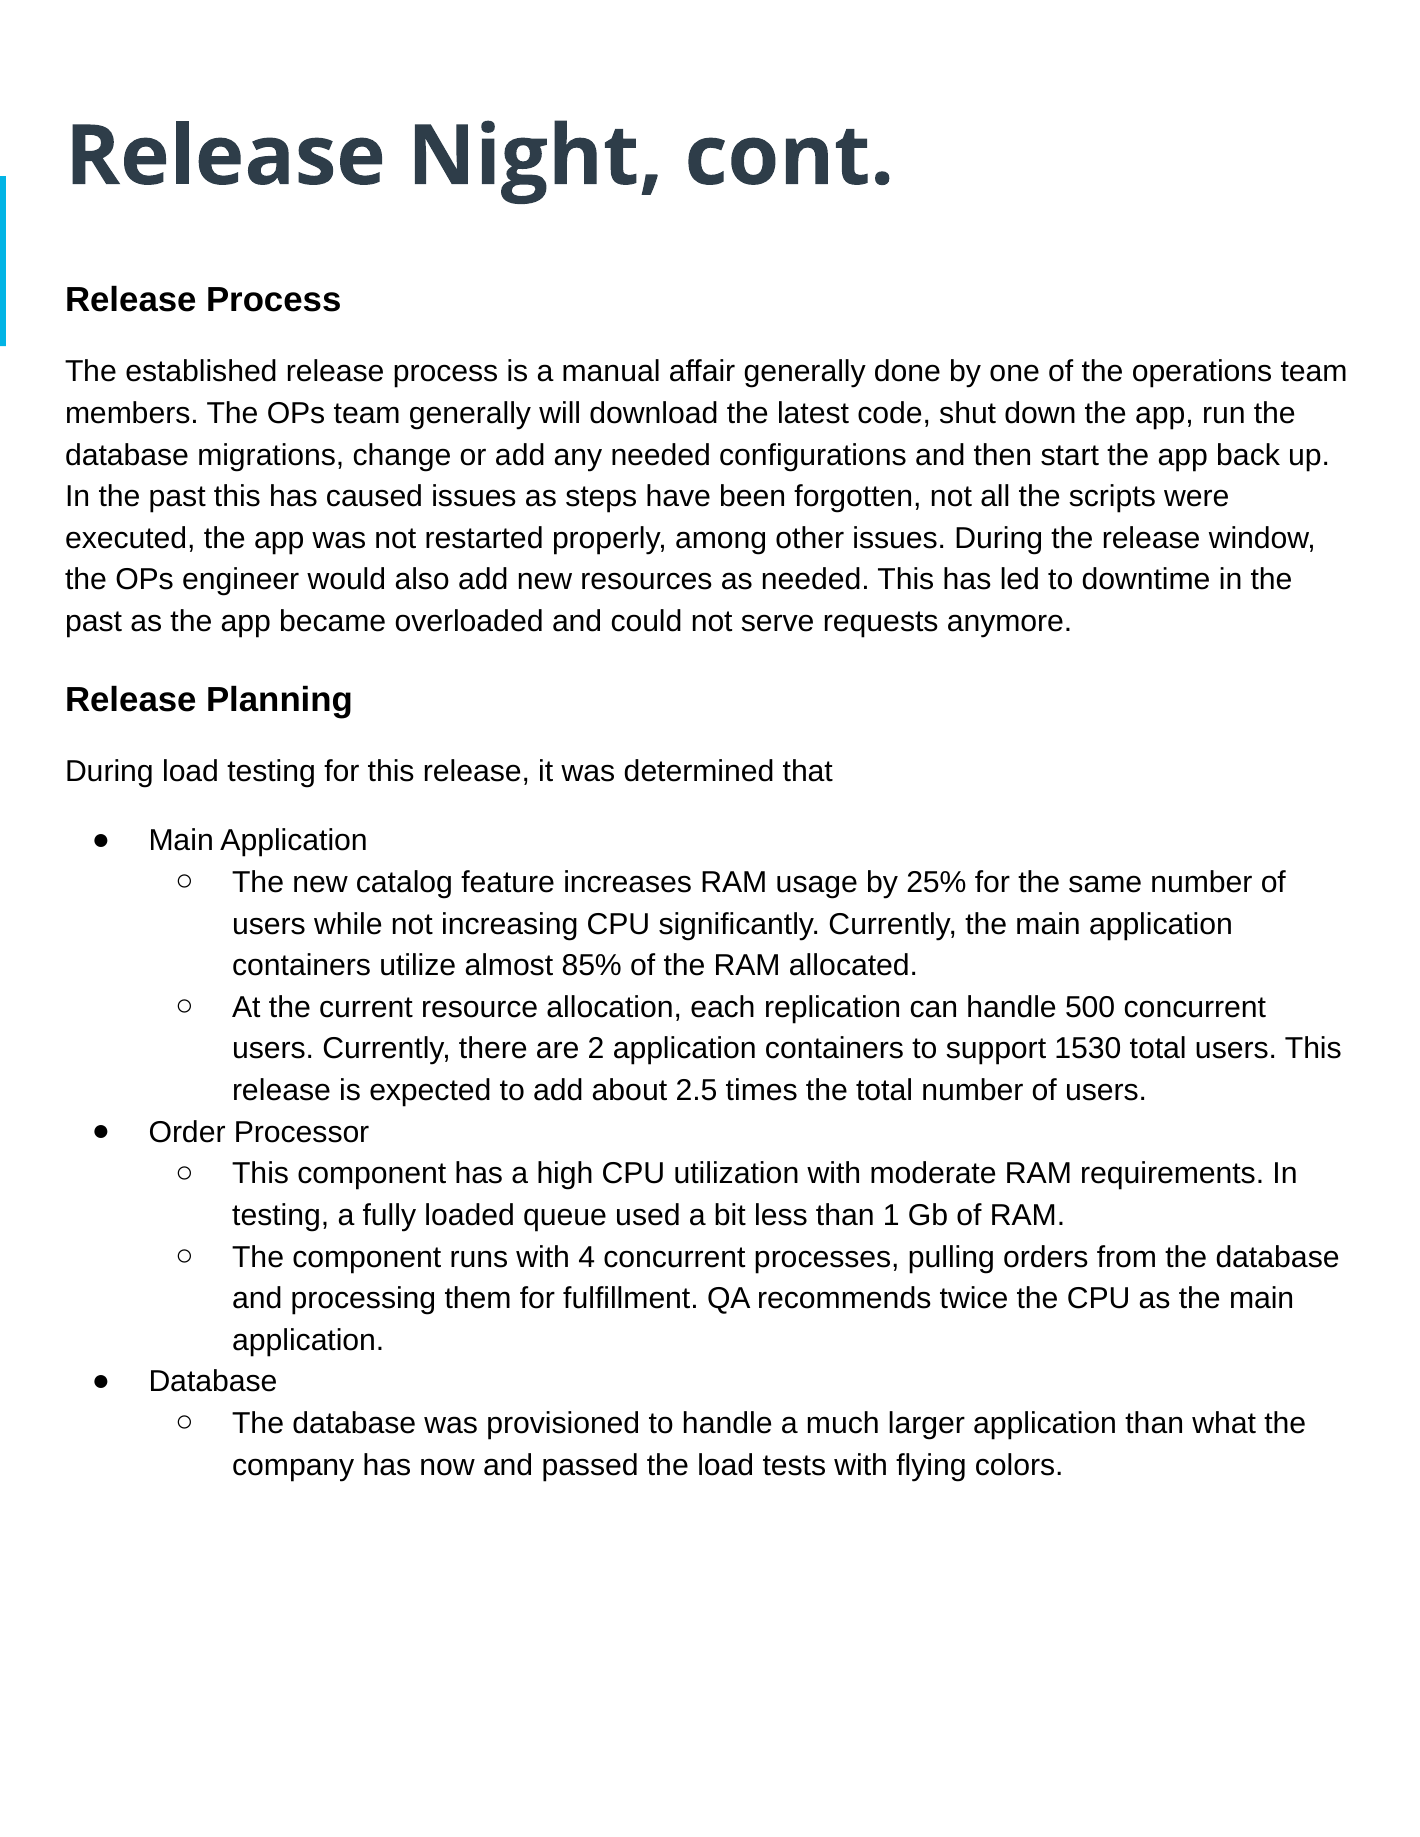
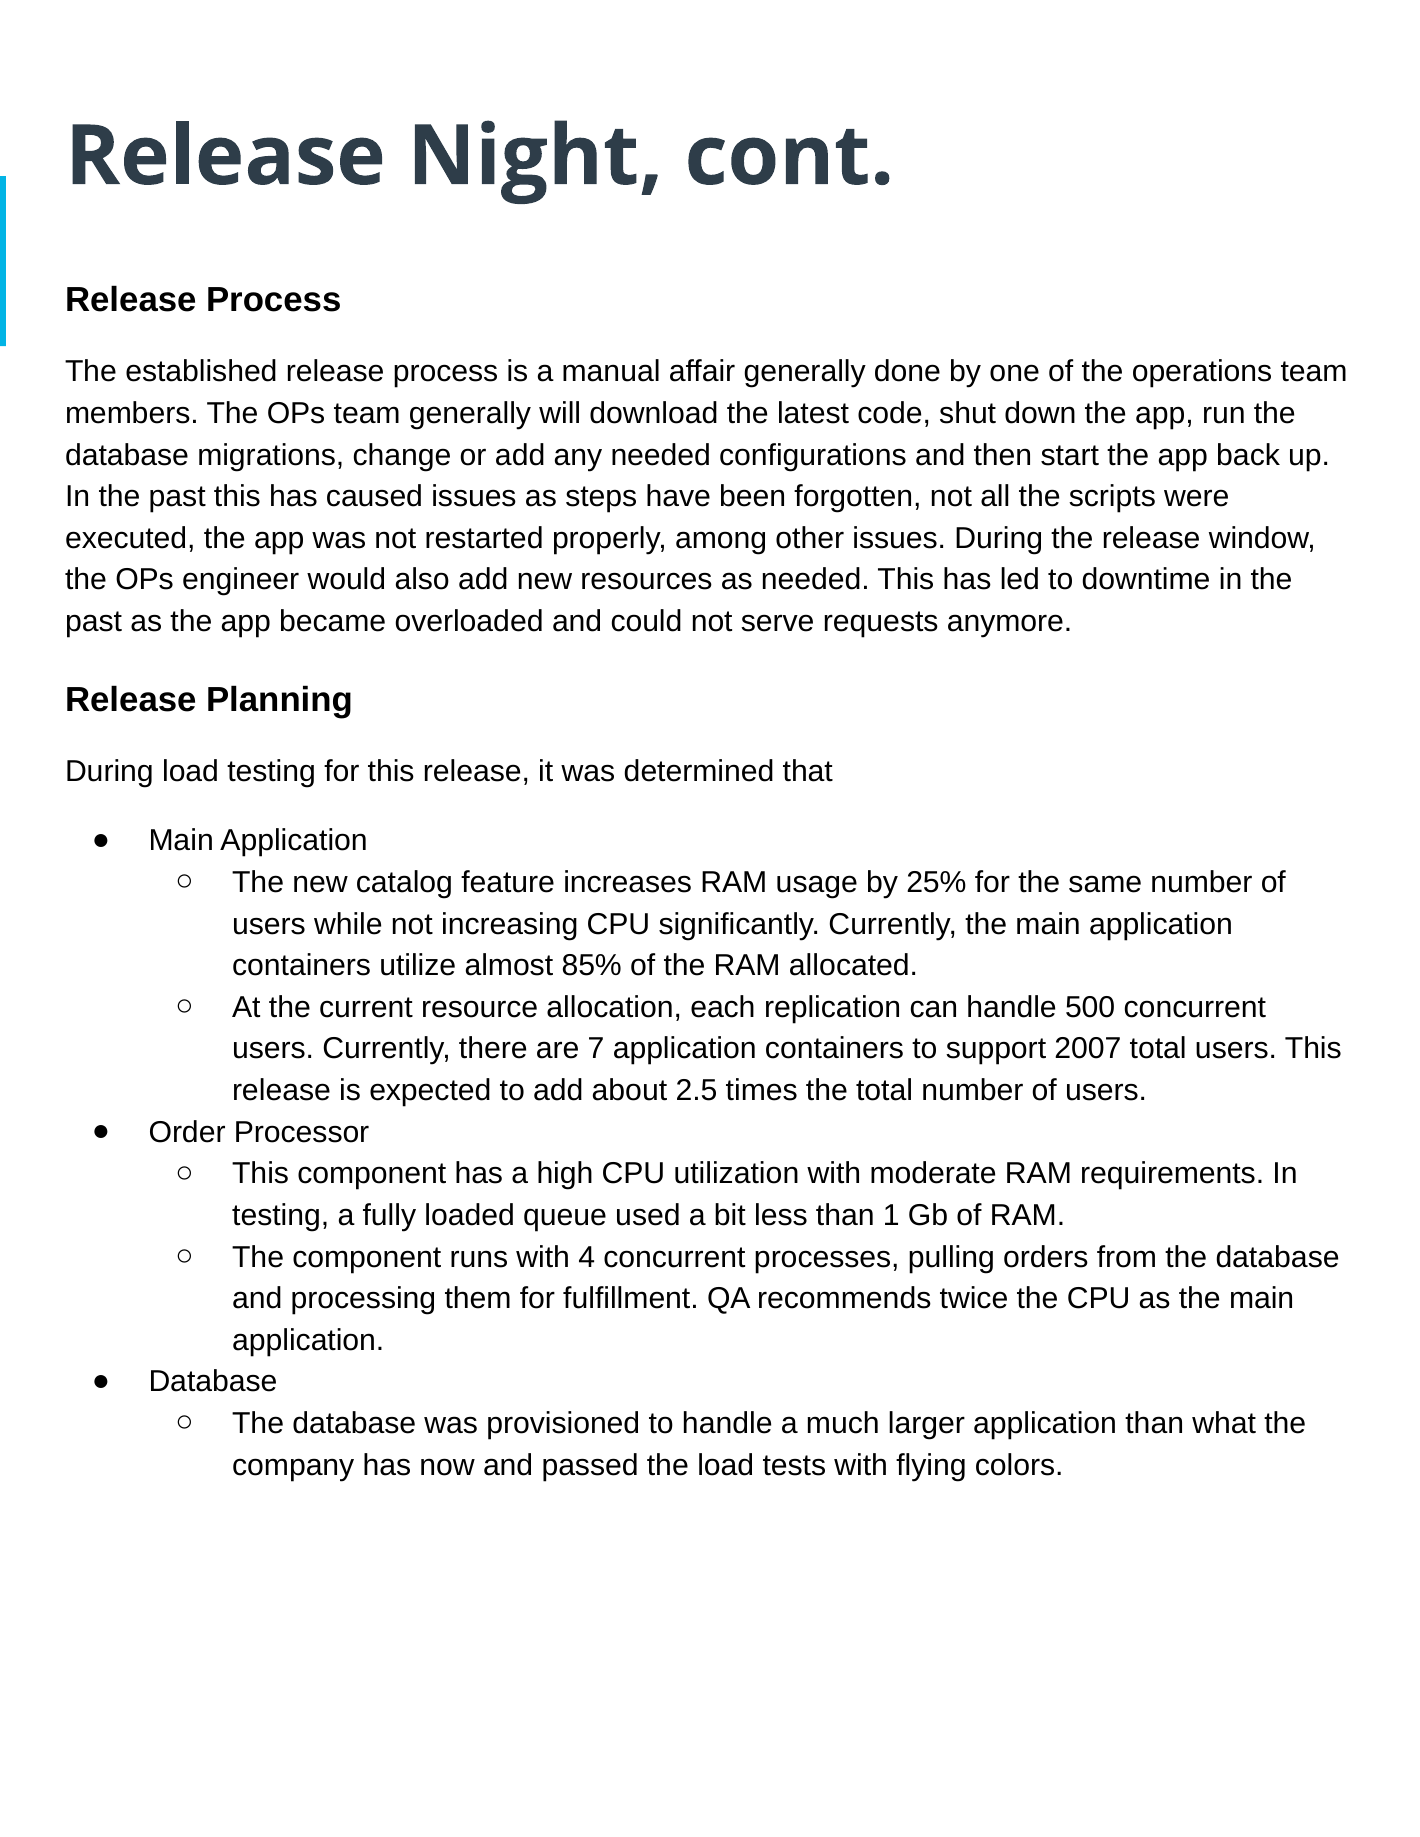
2: 2 -> 7 (596, 1049)
1530: 1530 -> 2007 (1088, 1049)
